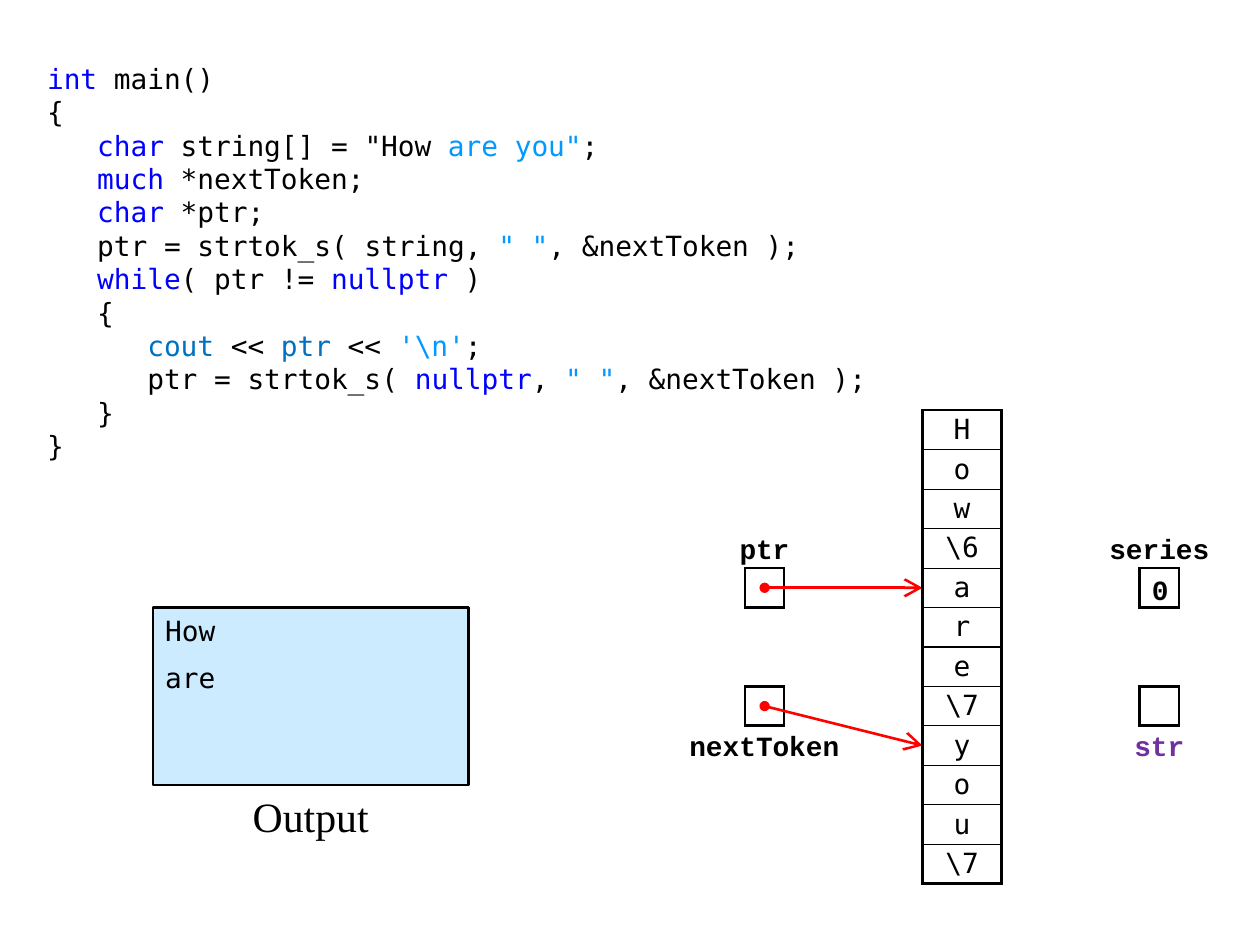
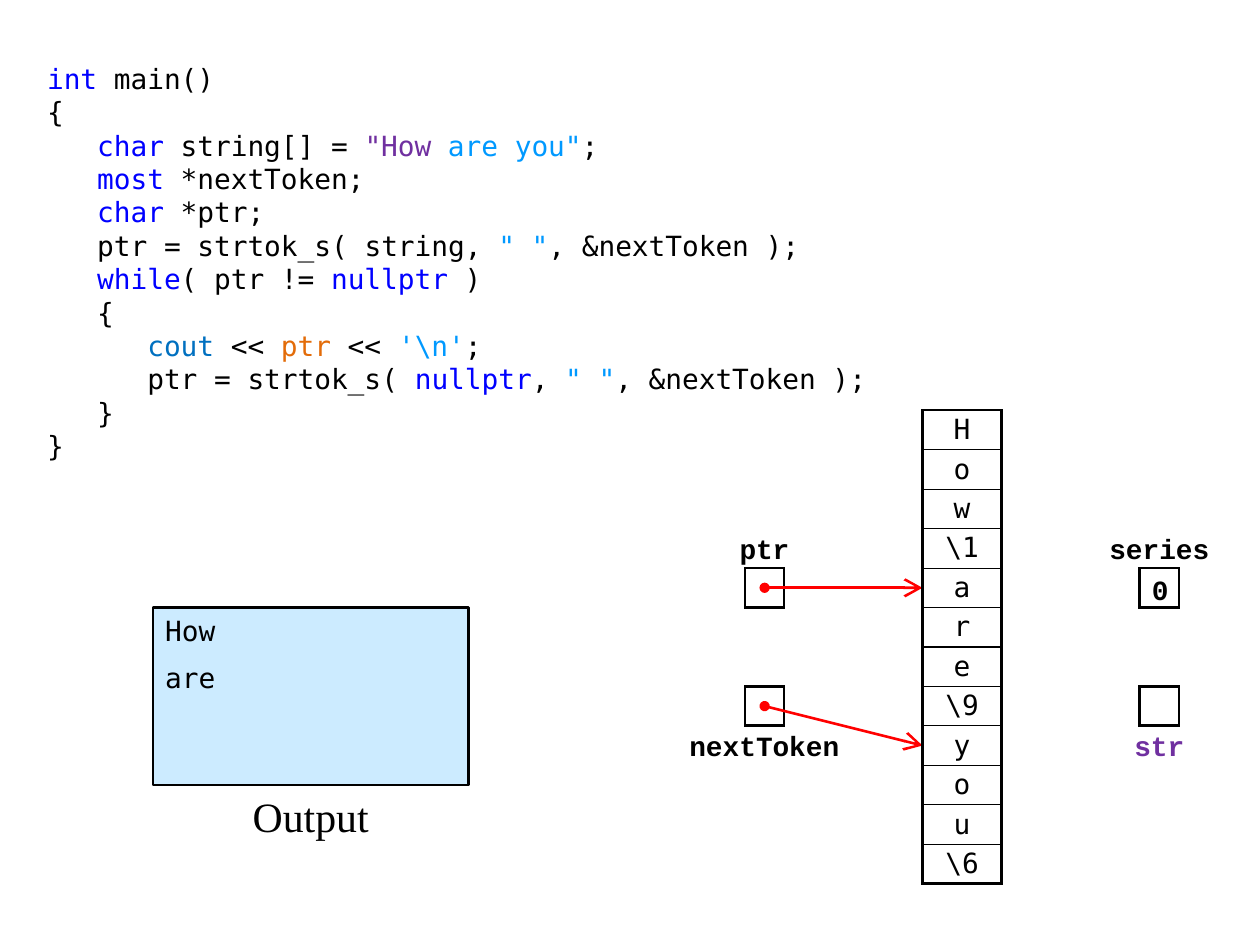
How colour: black -> purple (398, 147)
much: much -> most (131, 181)
ptr colour: blue -> orange (306, 348)
\6: \6 -> \1 (962, 549)
\7: \7 -> \9 (962, 707)
\7: \7 -> \6 (962, 865)
